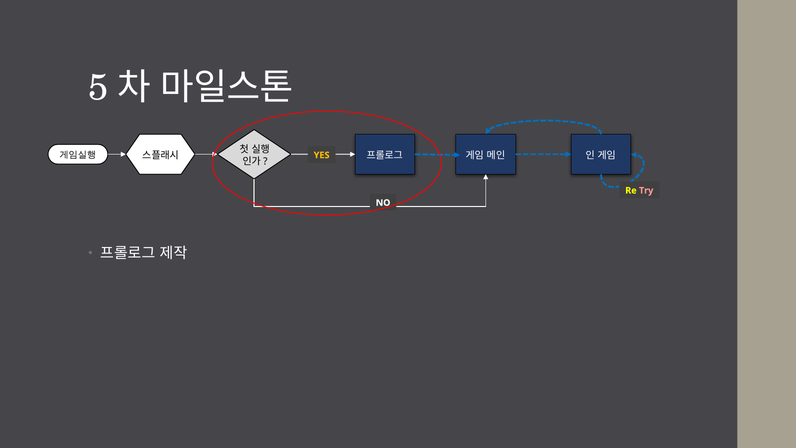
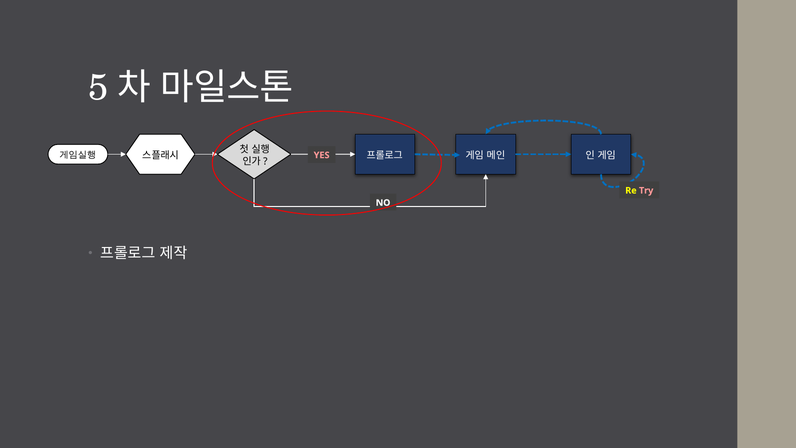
YES colour: yellow -> pink (322, 155)
